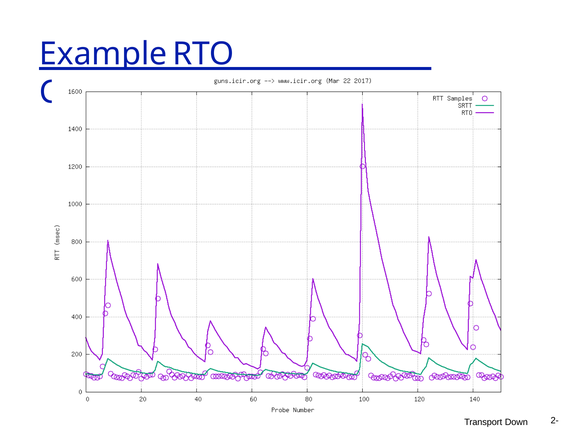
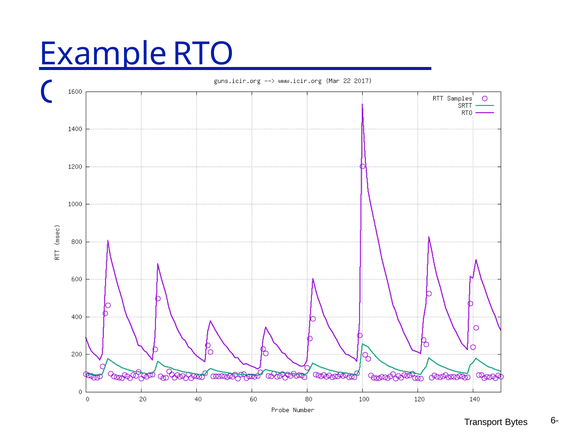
2-: 2- -> 6- (555, 420)
Down: Down -> Bytes (516, 421)
